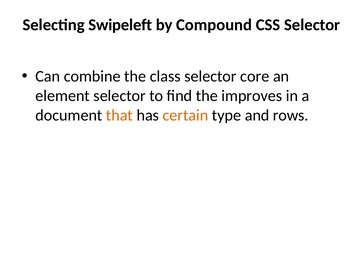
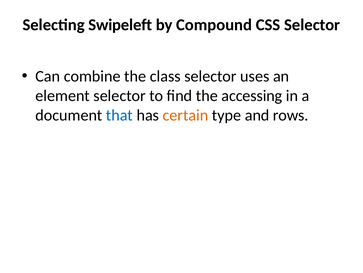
core: core -> uses (255, 76)
improves: improves -> accessing (252, 96)
that colour: orange -> blue (119, 115)
